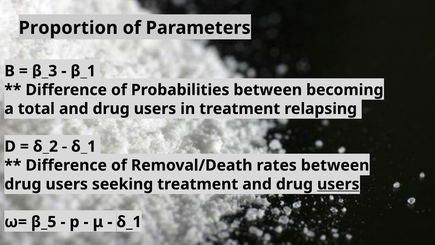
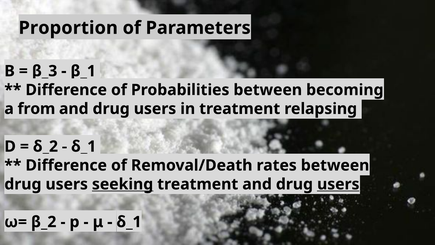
total: total -> from (36, 109)
seeking underline: none -> present (123, 184)
β_5: β_5 -> β_2 (44, 222)
